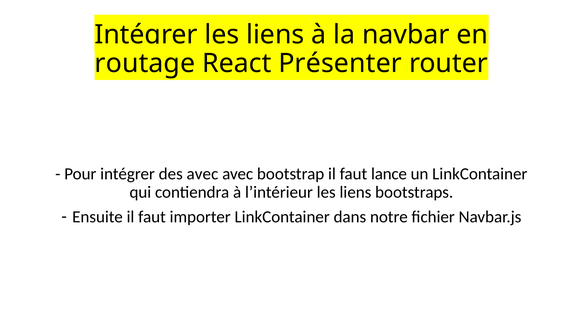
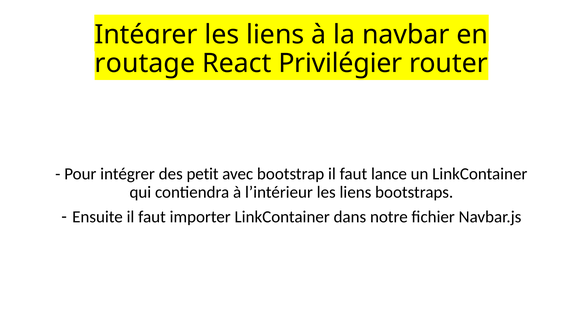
Présenter: Présenter -> Privilégier (340, 63)
des avec: avec -> petit (203, 174)
